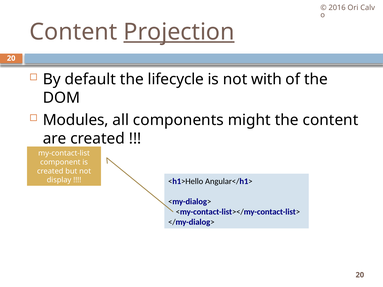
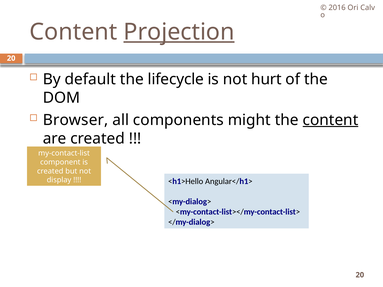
with: with -> hurt (266, 79)
Modules: Modules -> Browser (76, 120)
content underline: none -> present (331, 120)
